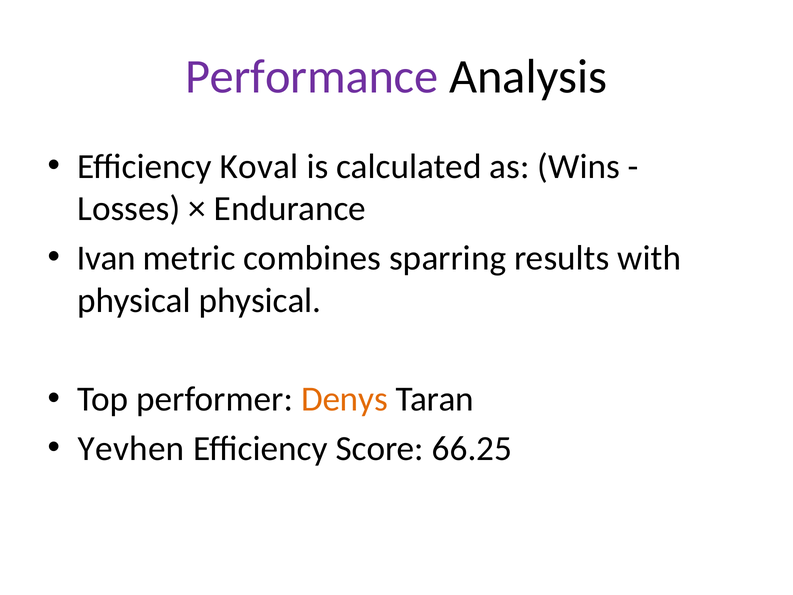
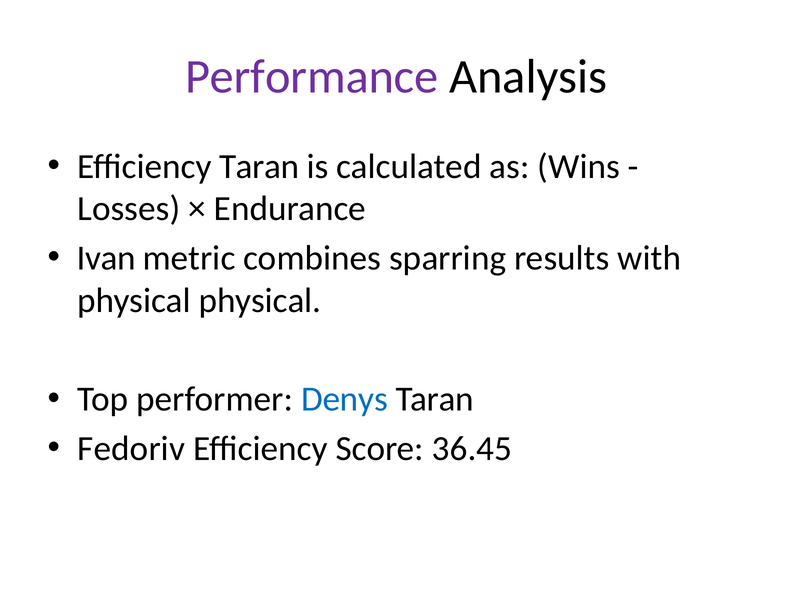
Efficiency Koval: Koval -> Taran (259, 166)
Denys colour: orange -> blue (344, 399)
Yevhen: Yevhen -> Fedoriv (131, 448)
66.25: 66.25 -> 36.45 (472, 448)
